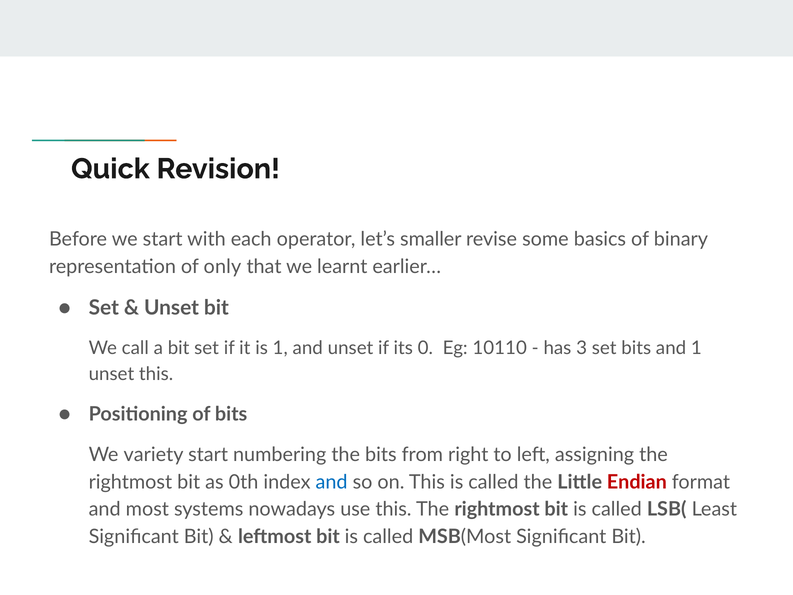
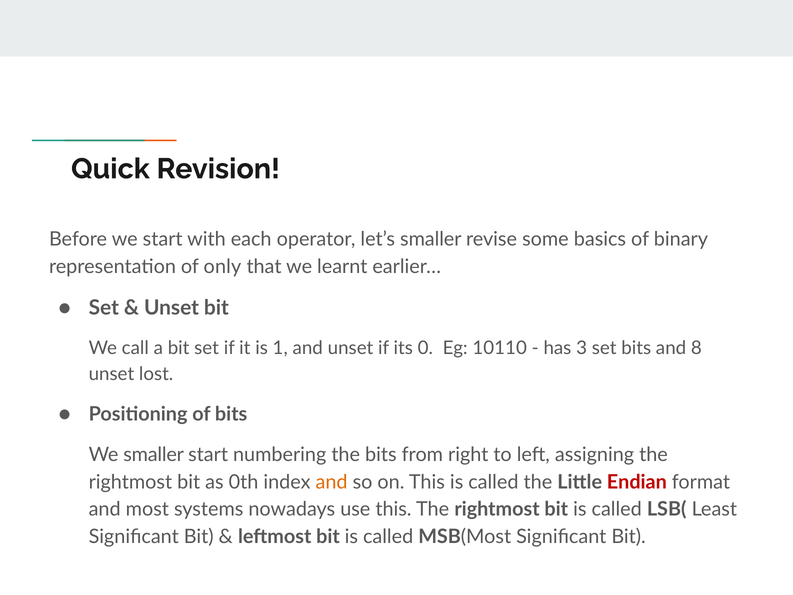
and 1: 1 -> 8 (696, 348)
unset this: this -> lost (156, 374)
We variety: variety -> smaller (154, 454)
and colour: blue -> orange (332, 482)
